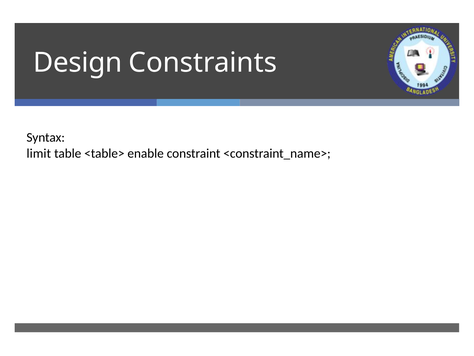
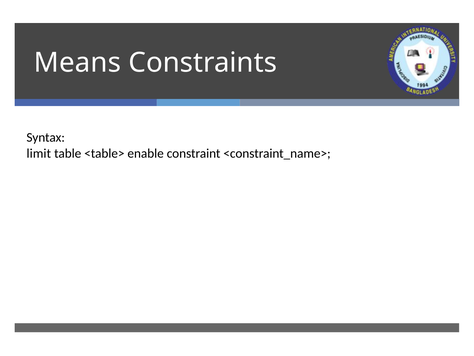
Design: Design -> Means (77, 63)
